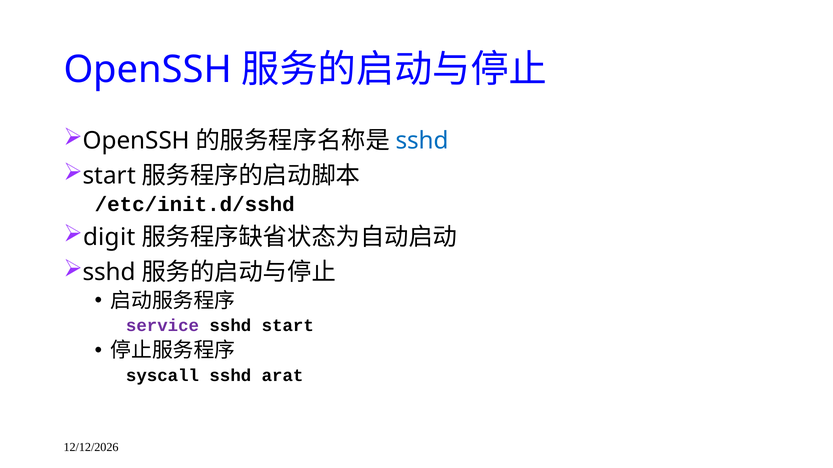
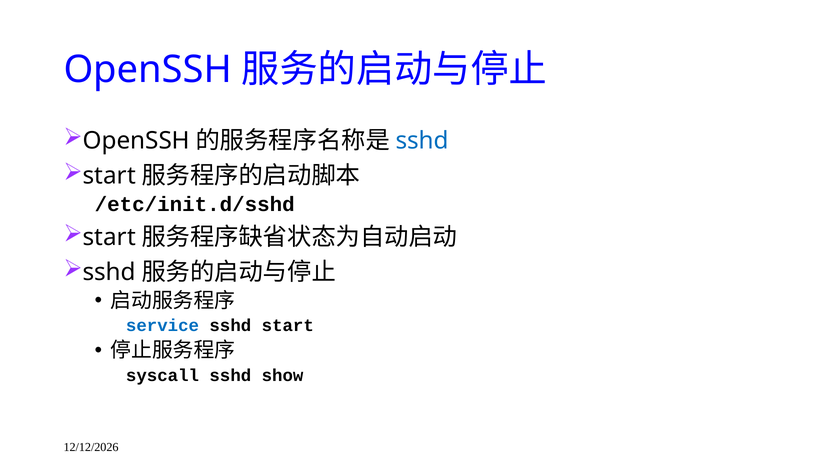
digit: digit -> start (109, 237)
service colour: purple -> blue (162, 326)
arat: arat -> show (283, 376)
